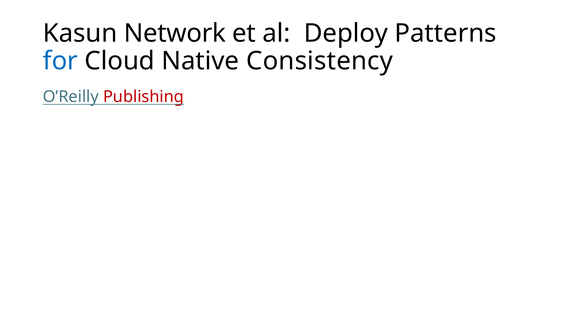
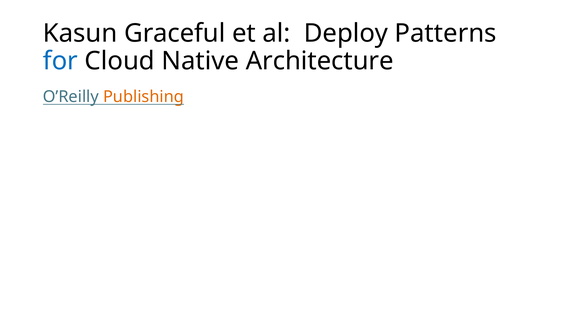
Network: Network -> Graceful (175, 33)
Consistency: Consistency -> Architecture (320, 61)
Publishing colour: red -> orange (144, 97)
